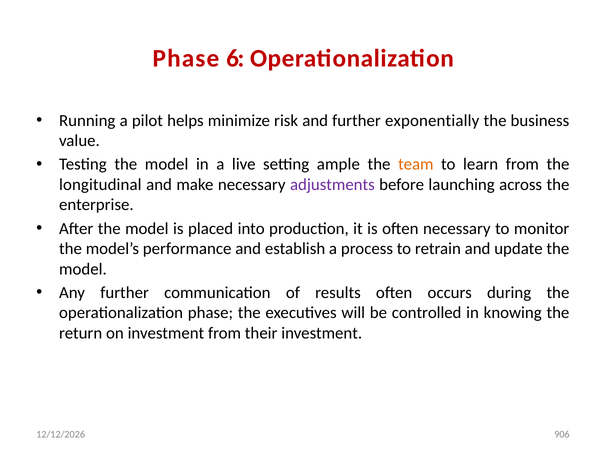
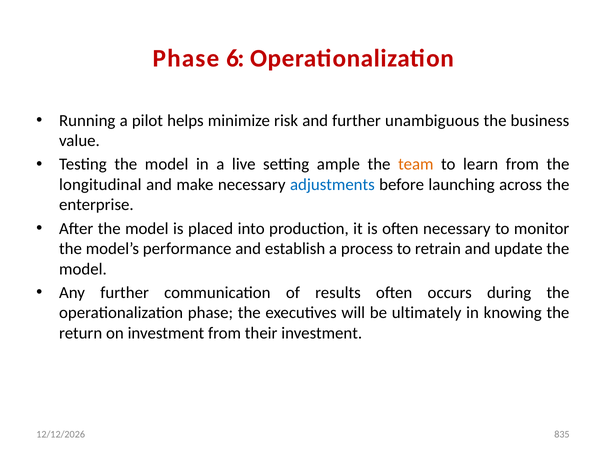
exponentially: exponentially -> unambiguous (432, 120)
adjustments colour: purple -> blue (332, 184)
controlled: controlled -> ultimately (427, 313)
906: 906 -> 835 (562, 434)
